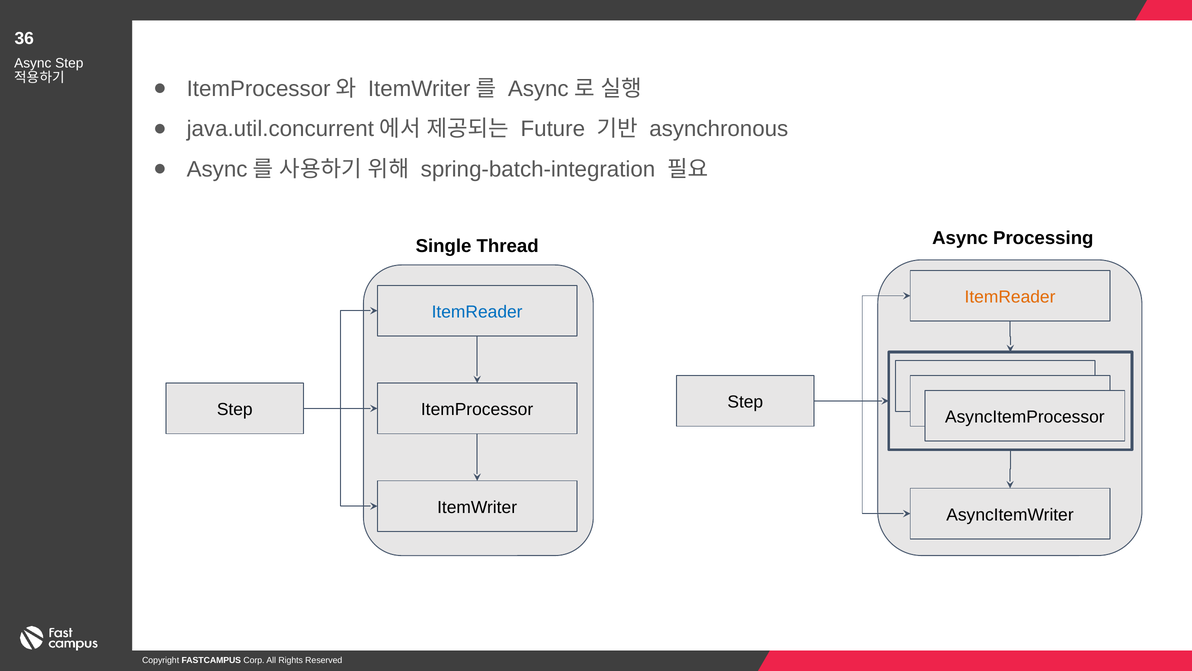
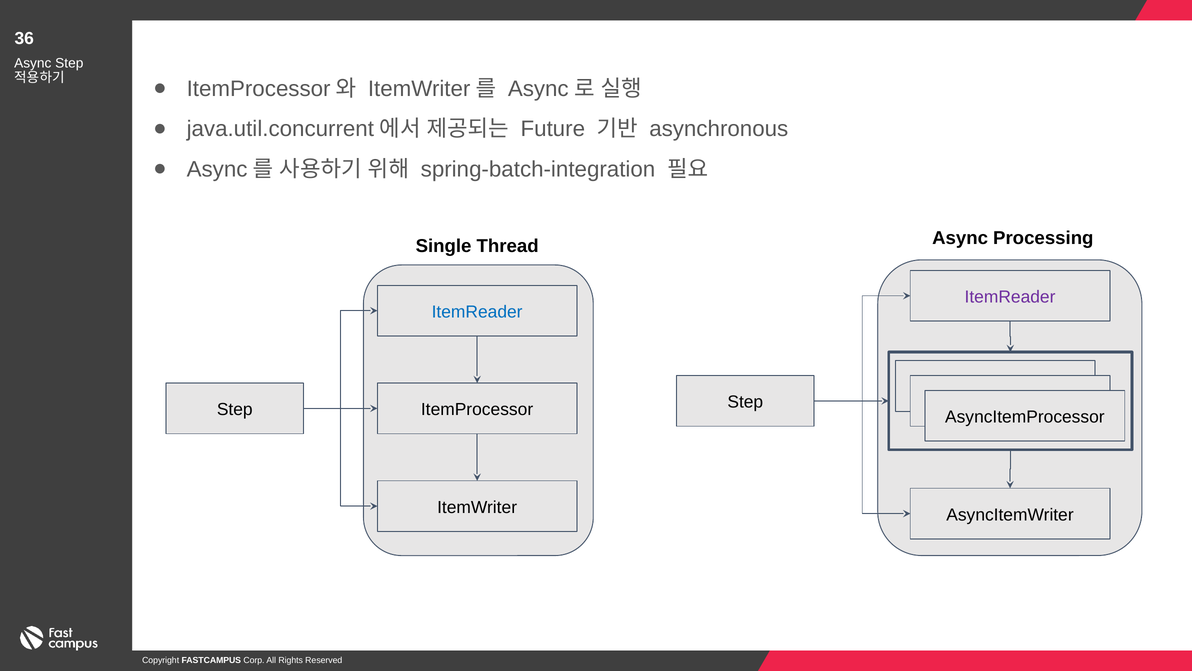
ItemReader colour: orange -> purple (1010, 297)
